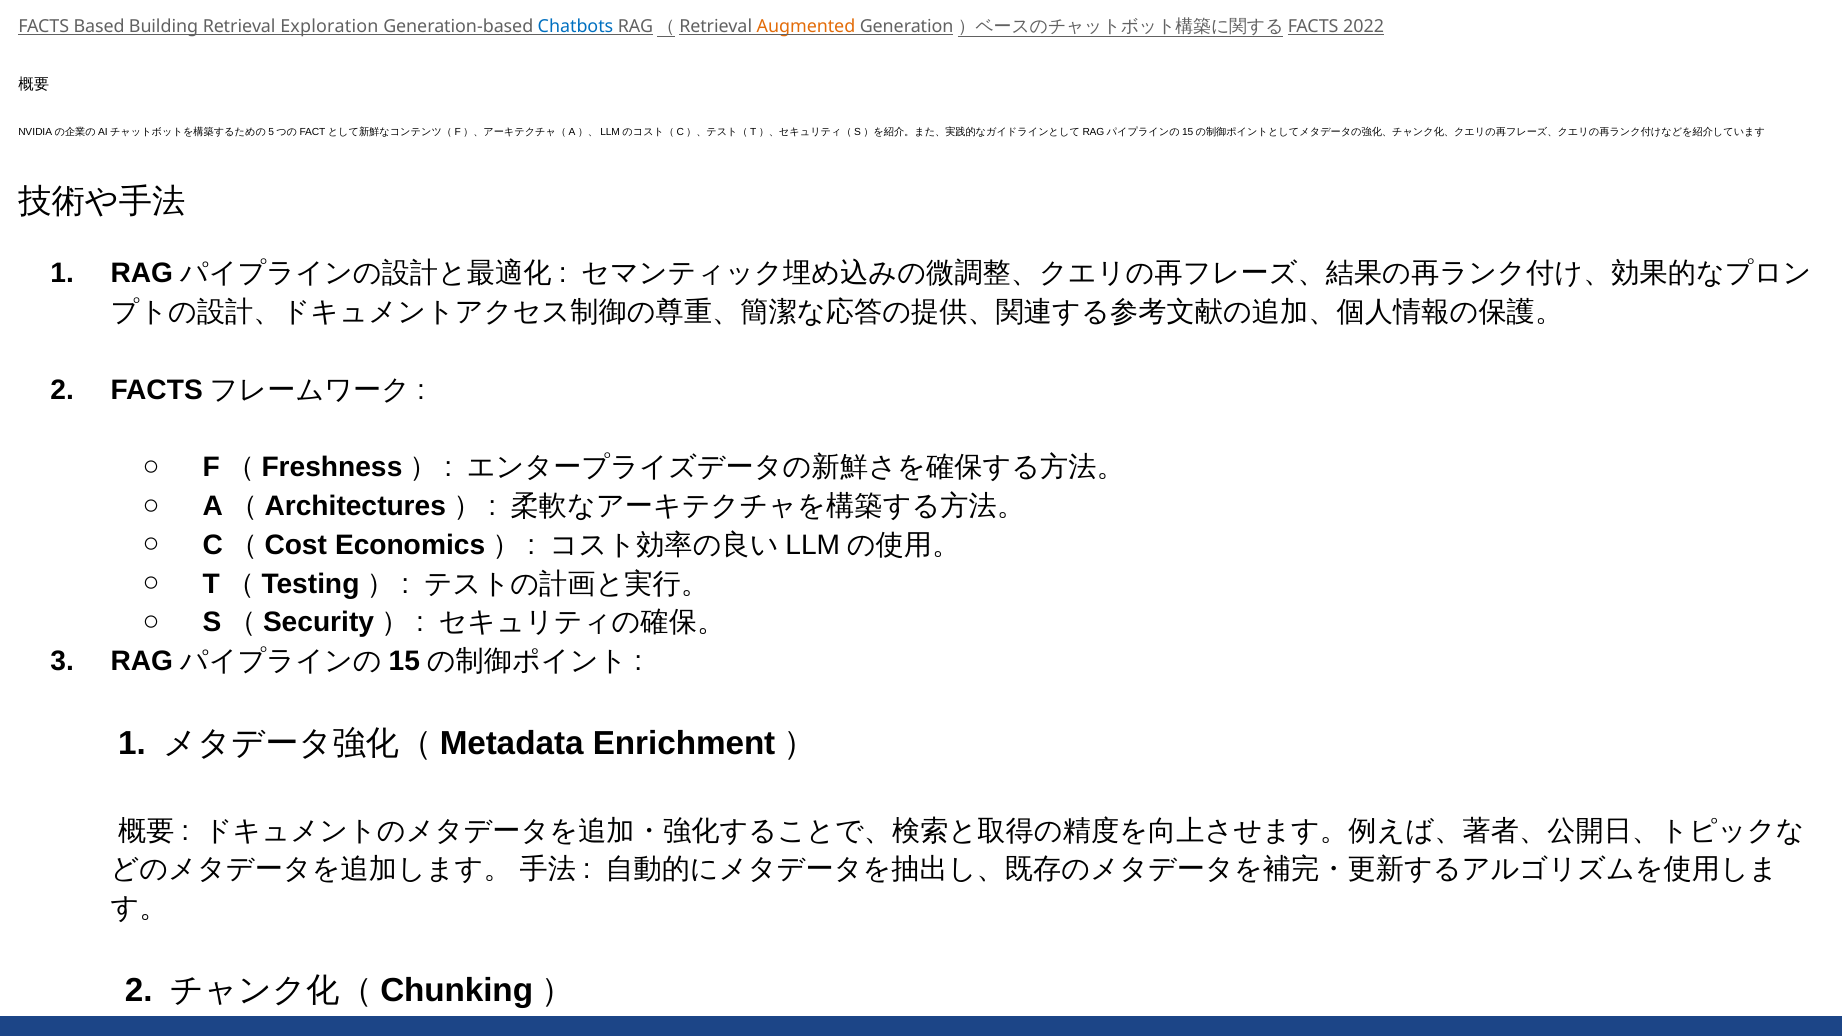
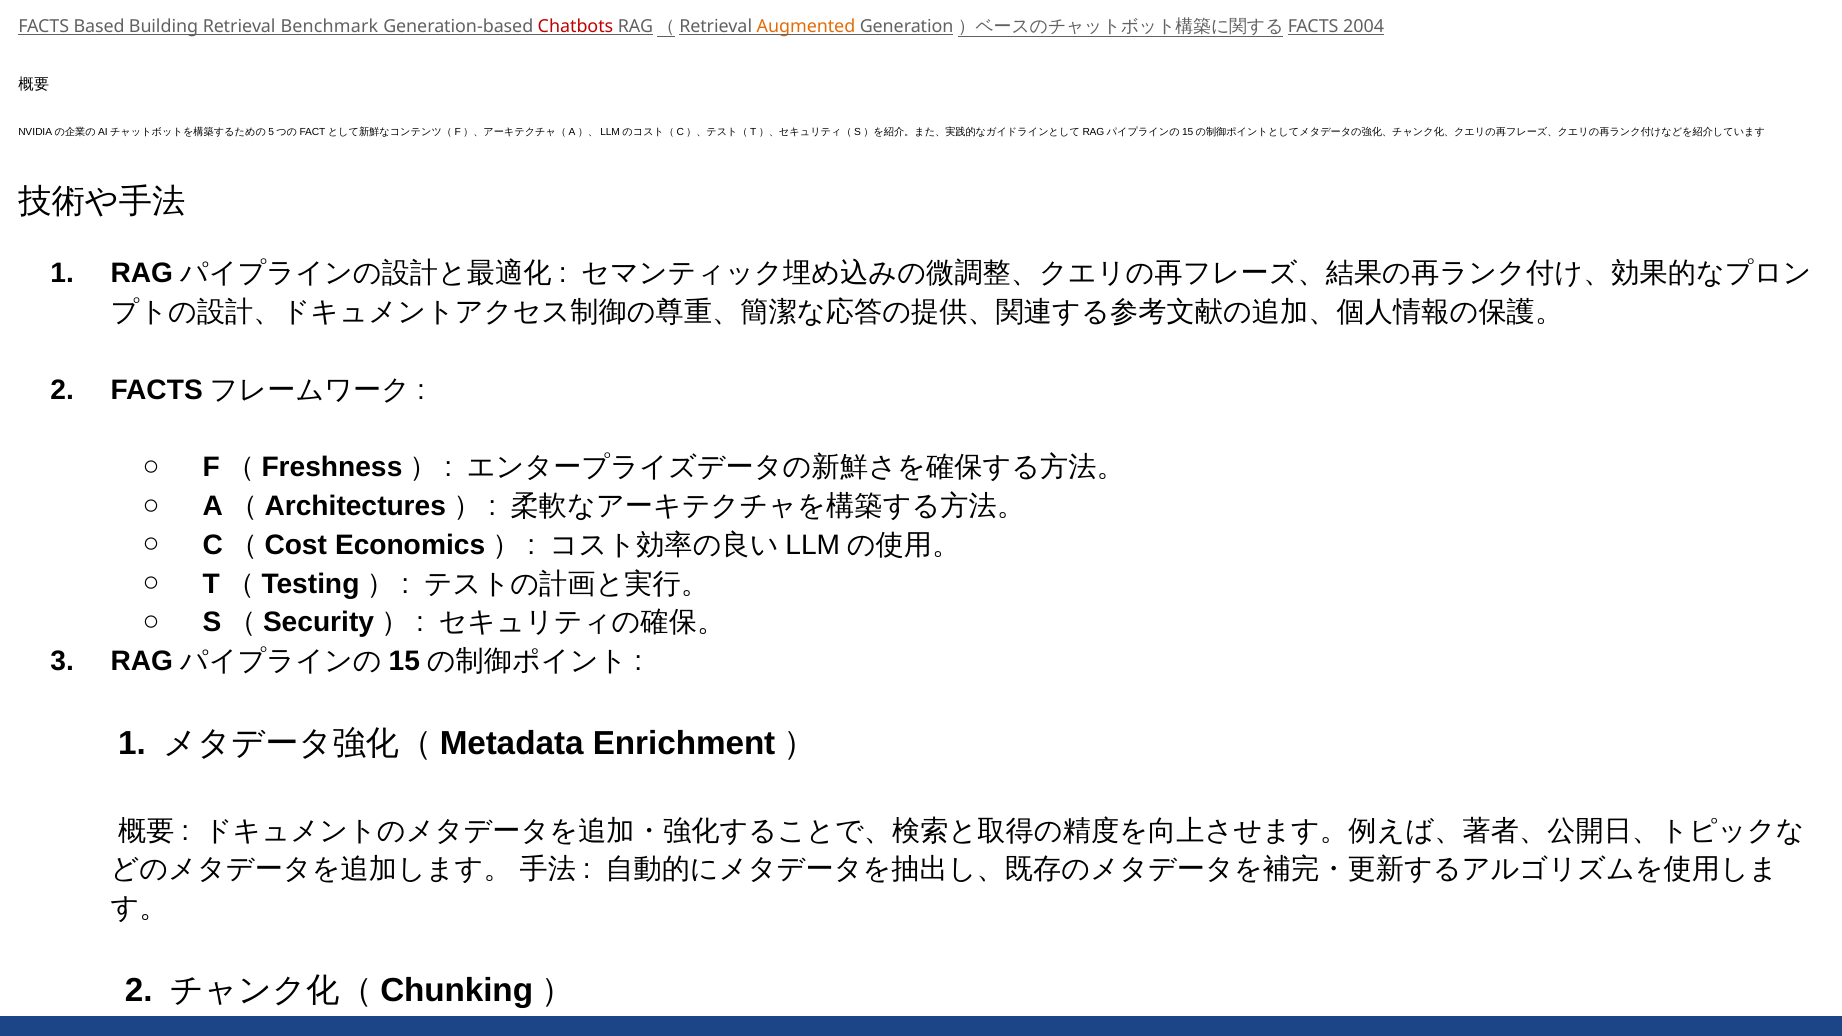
Exploration: Exploration -> Benchmark (329, 26)
Chatbots colour: blue -> red (576, 26)
2022: 2022 -> 2004 (1364, 26)
